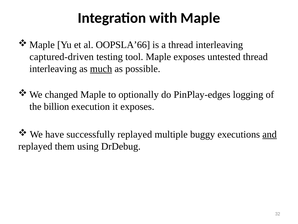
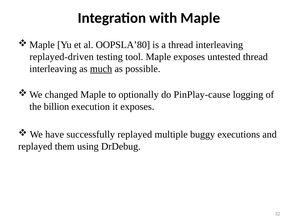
OOPSLA’66: OOPSLA’66 -> OOPSLA’80 (123, 45)
captured-driven: captured-driven -> replayed-driven (62, 57)
PinPlay-edges: PinPlay-edges -> PinPlay-cause (202, 94)
and underline: present -> none (270, 134)
